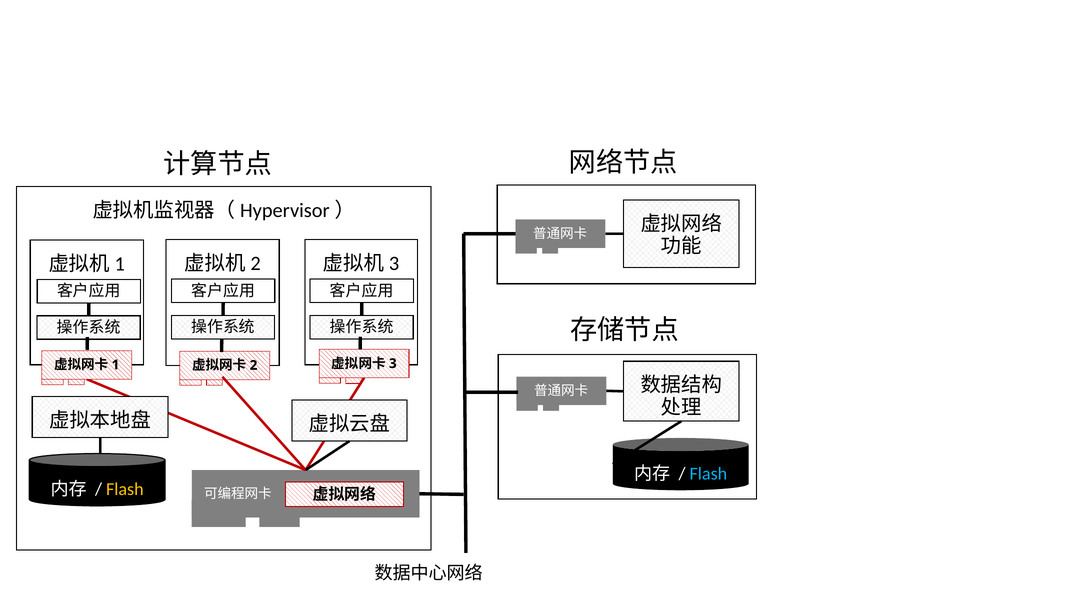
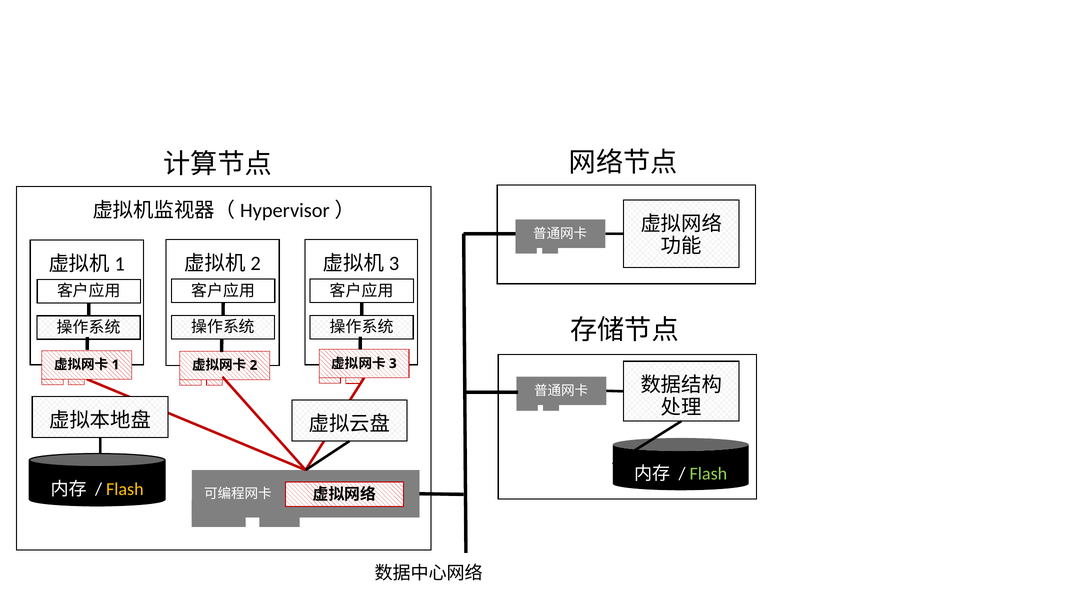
Flash colour: light blue -> light green (708, 473)
